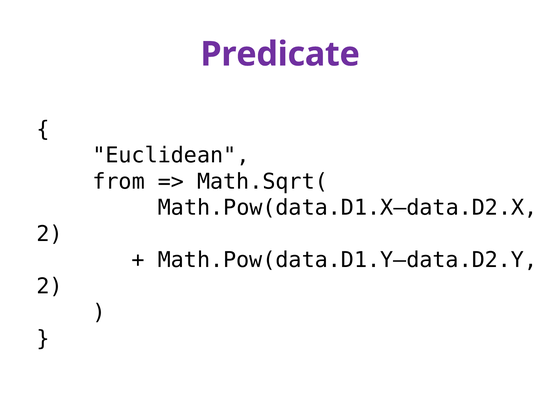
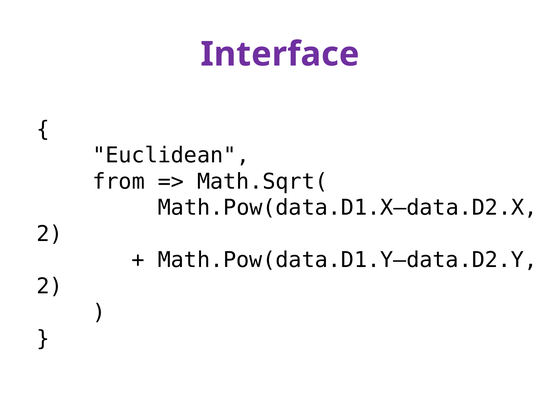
Predicate: Predicate -> Interface (280, 54)
